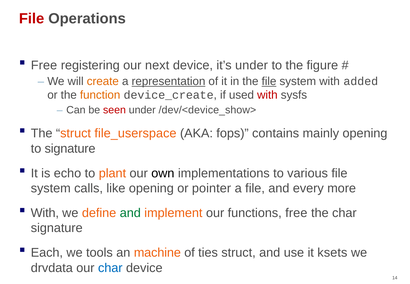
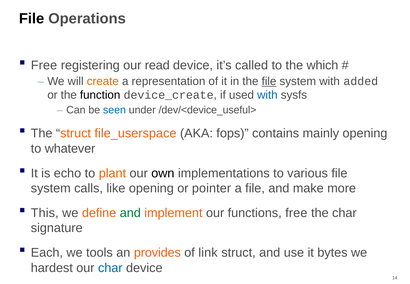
File colour: red -> black (32, 19)
next: next -> read (157, 65)
it’s under: under -> called (252, 65)
figure: figure -> which (322, 65)
representation underline: present -> none (169, 81)
function colour: orange -> black (100, 95)
with colour: red -> blue (267, 95)
seen colour: red -> blue (114, 110)
/dev/<device_show>: /dev/<device_show> -> /dev/<device_useful> (208, 110)
to signature: signature -> whatever (70, 148)
every: every -> make (308, 188)
With: With -> This (45, 213)
machine: machine -> provides (157, 253)
ties: ties -> link (208, 253)
ksets: ksets -> bytes (332, 253)
drvdata: drvdata -> hardest (52, 268)
